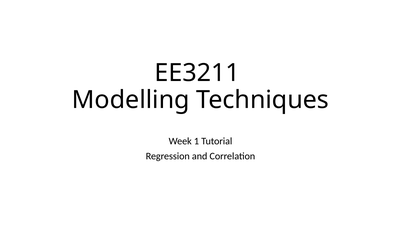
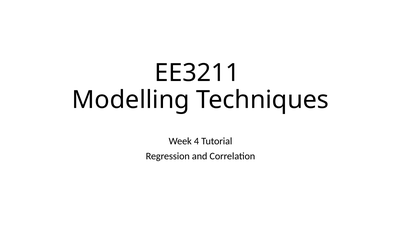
1: 1 -> 4 (197, 142)
